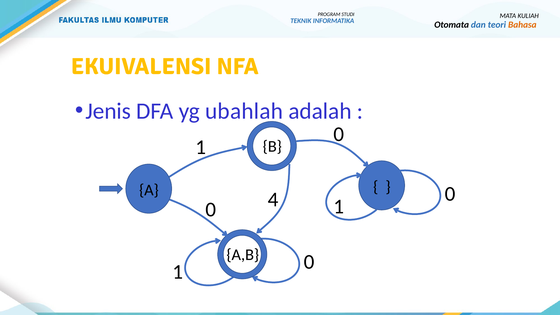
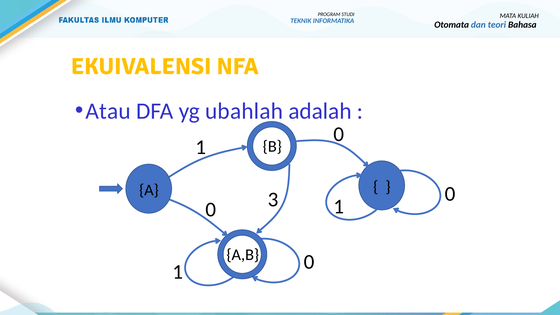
Bahasa colour: orange -> black (522, 25)
Jenis: Jenis -> Atau (108, 111)
4: 4 -> 3 (273, 200)
